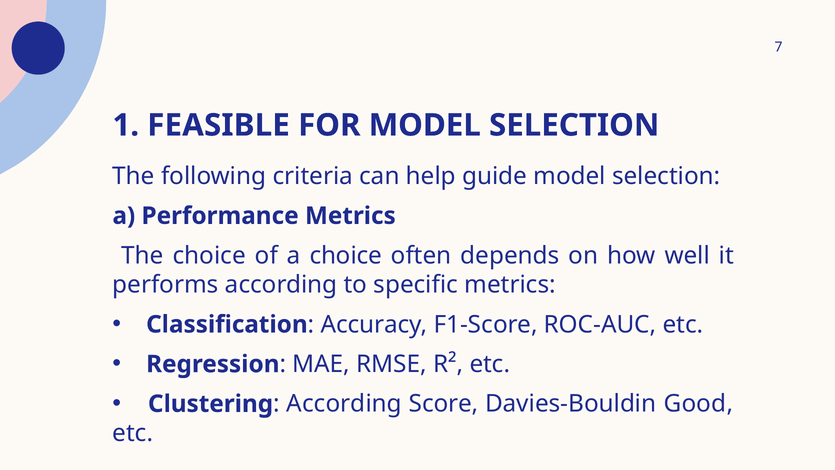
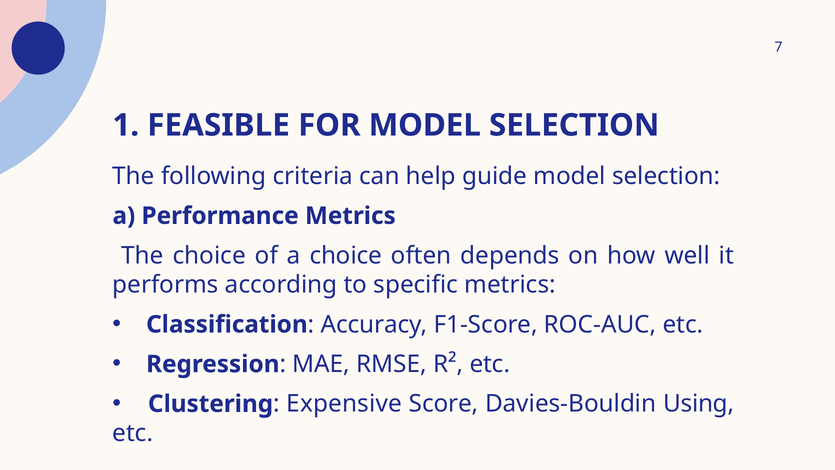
According: According -> Expensive (344, 404)
Good: Good -> Using (699, 404)
